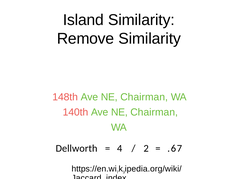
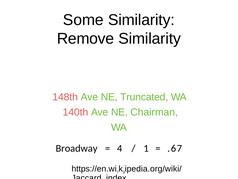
Island: Island -> Some (83, 20)
148th Ave NE Chairman: Chairman -> Truncated (144, 97)
Dellworth: Dellworth -> Broadway (77, 148)
2: 2 -> 1 (146, 148)
